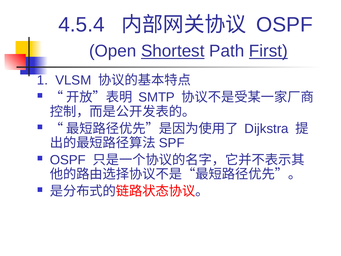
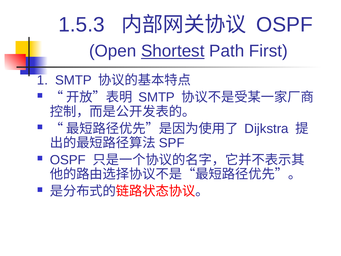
4.5.4: 4.5.4 -> 1.5.3 (81, 25)
First underline: present -> none (268, 51)
1 VLSM: VLSM -> SMTP (73, 80)
